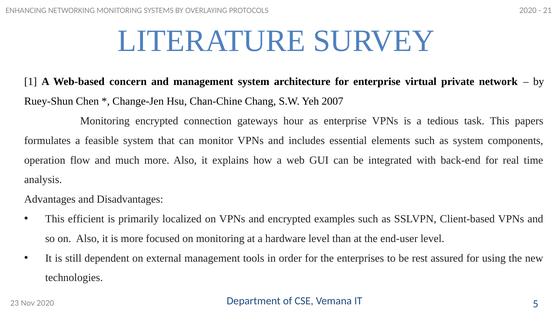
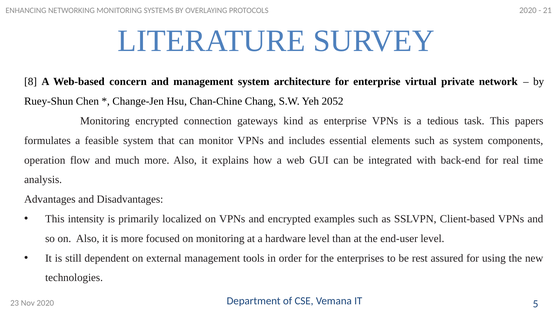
1: 1 -> 8 (31, 82)
2007: 2007 -> 2052 (333, 101)
hour: hour -> kind (293, 121)
efficient: efficient -> intensity (86, 219)
